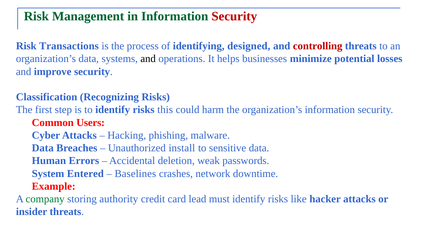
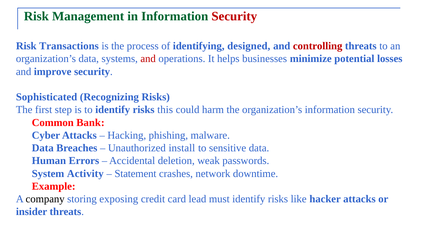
and colour: black -> red (148, 59)
Classification: Classification -> Sophisticated (47, 97)
Users: Users -> Bank (90, 123)
Entered: Entered -> Activity (85, 174)
Baselines: Baselines -> Statement (135, 174)
company colour: green -> black (45, 199)
authority: authority -> exposing (119, 199)
